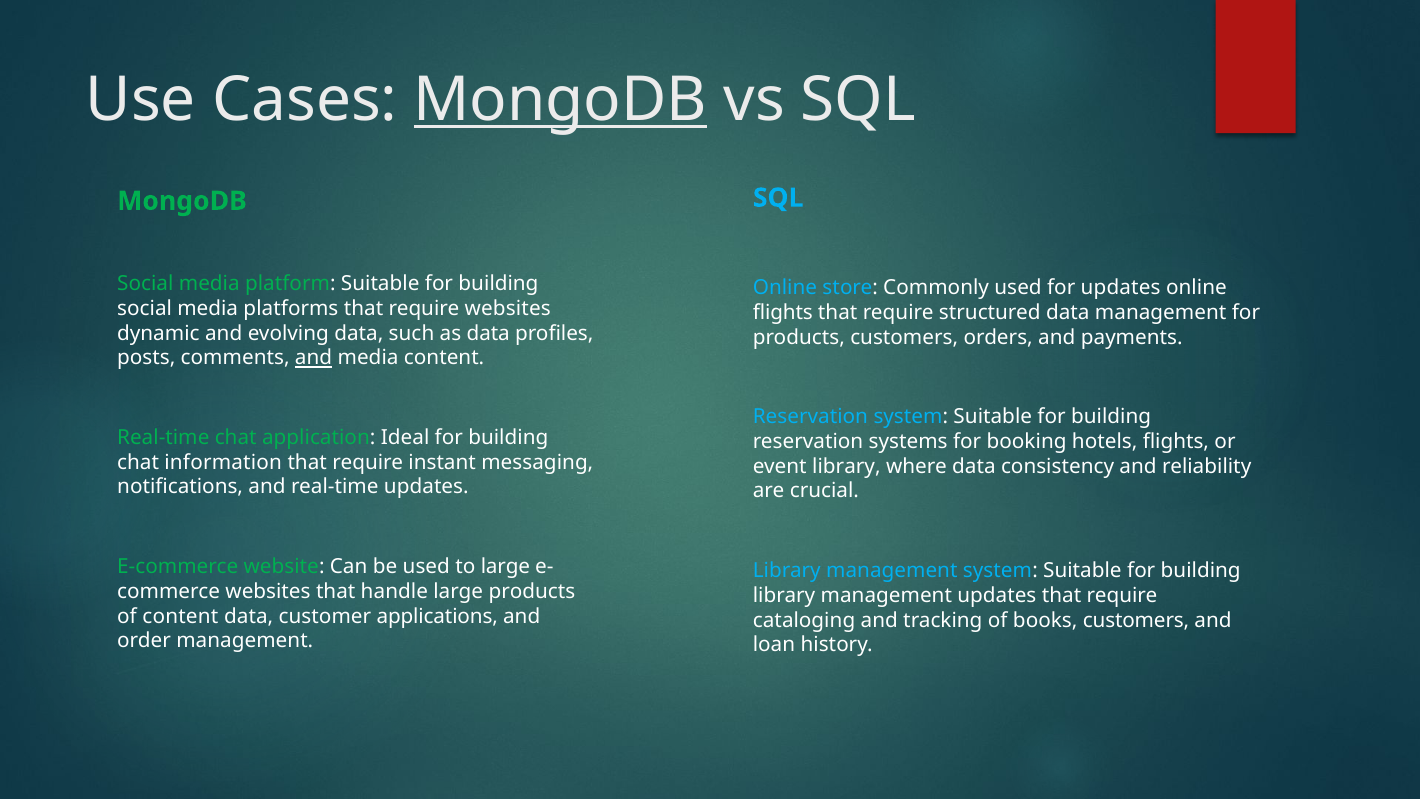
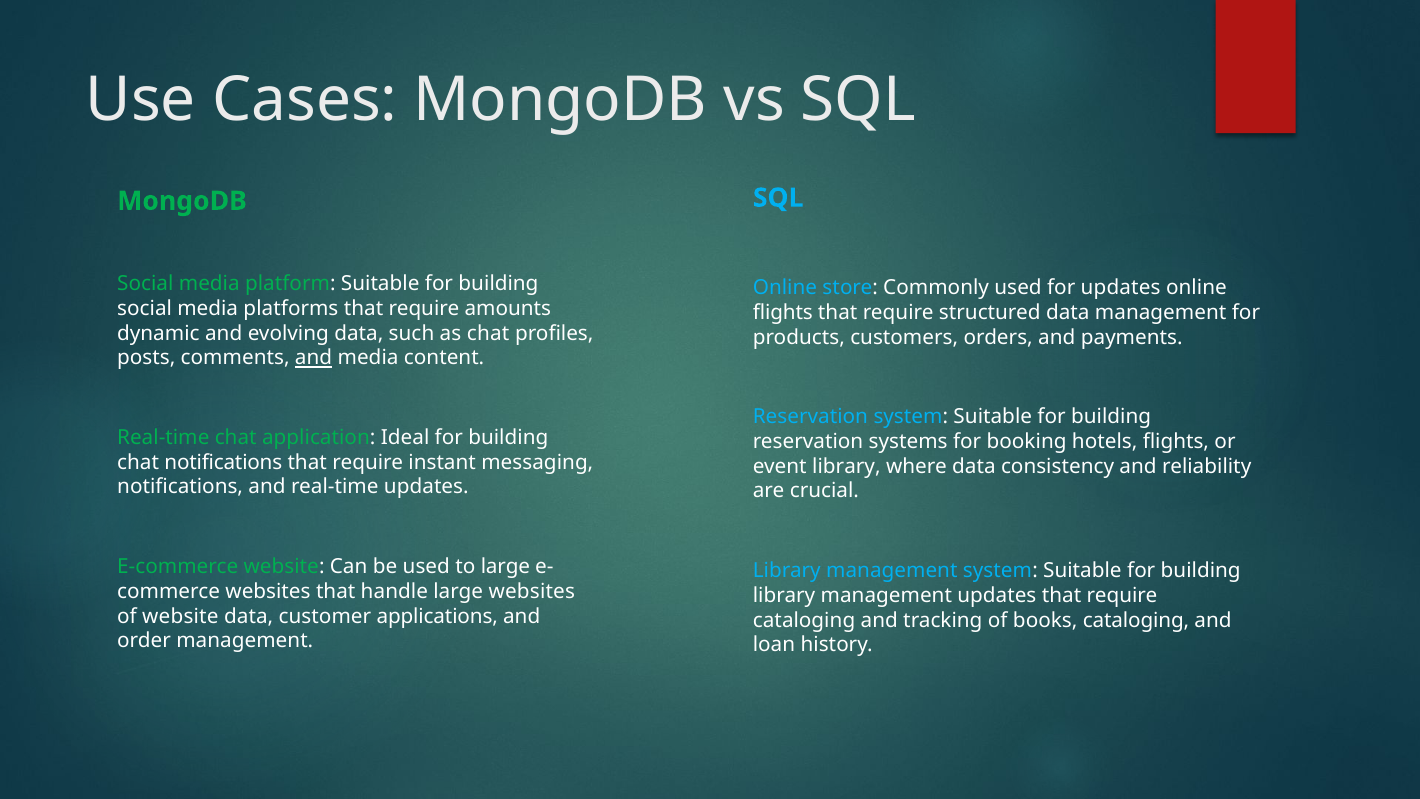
MongoDB underline: present -> none (560, 100)
require websites: websites -> amounts (508, 308)
as data: data -> chat (488, 333)
chat information: information -> notifications (223, 462)
large products: products -> websites (532, 591)
of content: content -> website (180, 616)
books customers: customers -> cataloging (1136, 620)
